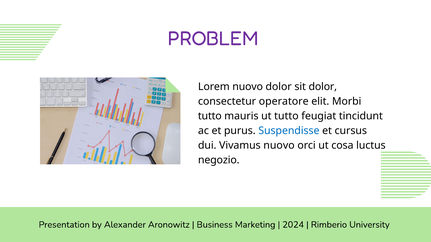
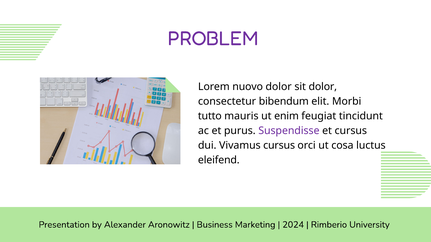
operatore: operatore -> bibendum (284, 102)
ut tutto: tutto -> enim (287, 116)
Suspendisse colour: blue -> purple (289, 131)
Vivamus nuovo: nuovo -> cursus (279, 146)
negozio: negozio -> eleifend (219, 160)
